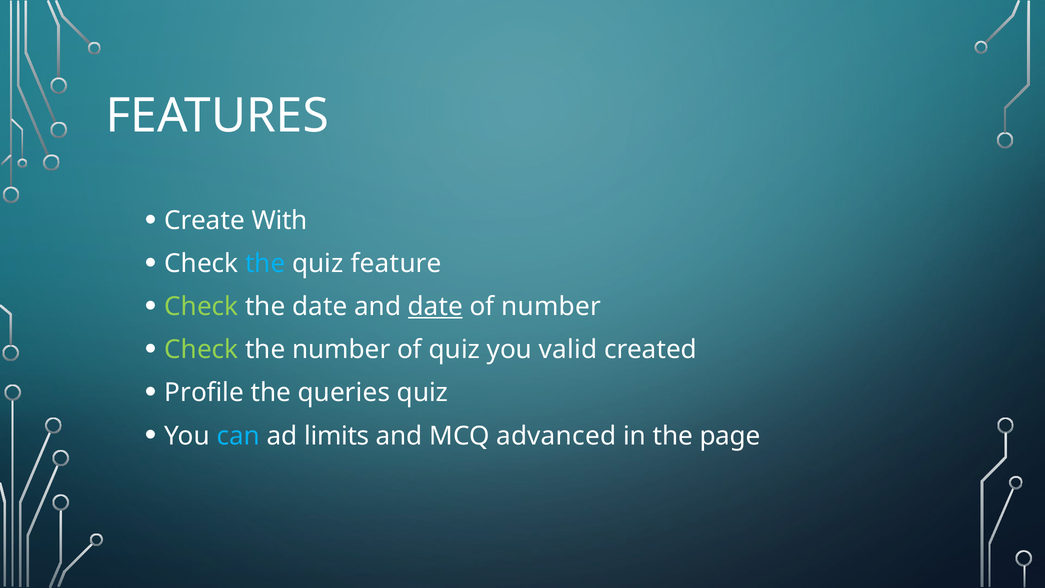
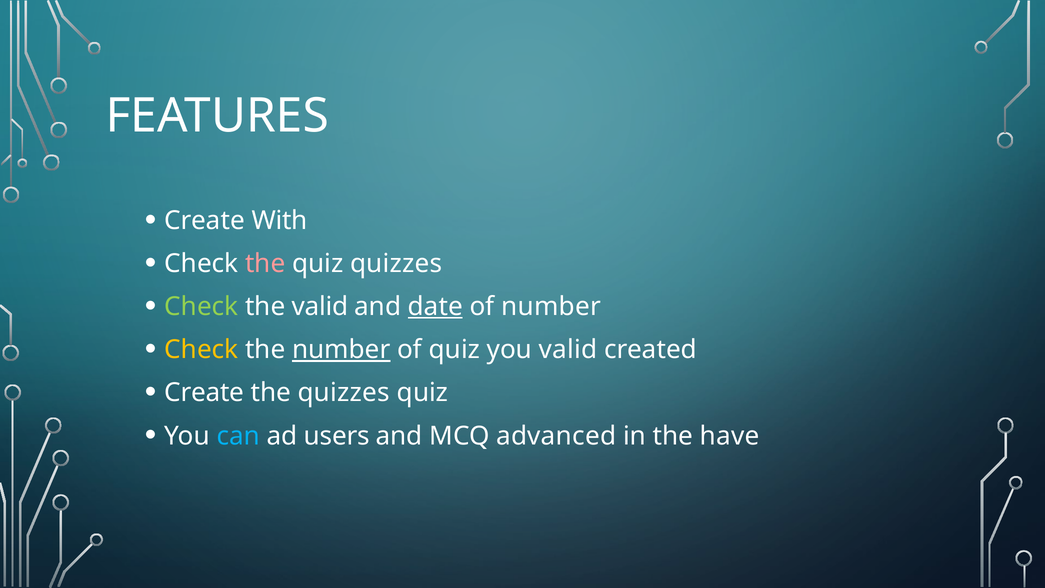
the colour: light blue -> pink (265, 264)
quiz feature: feature -> quizzes (396, 264)
the date: date -> valid (320, 307)
Check colour: light green -> yellow (201, 350)
number underline: none -> present (341, 350)
Profile: Profile -> Create (204, 393)
the queries: queries -> quizzes (344, 393)
limits: limits -> users (337, 436)
page: page -> have (730, 436)
